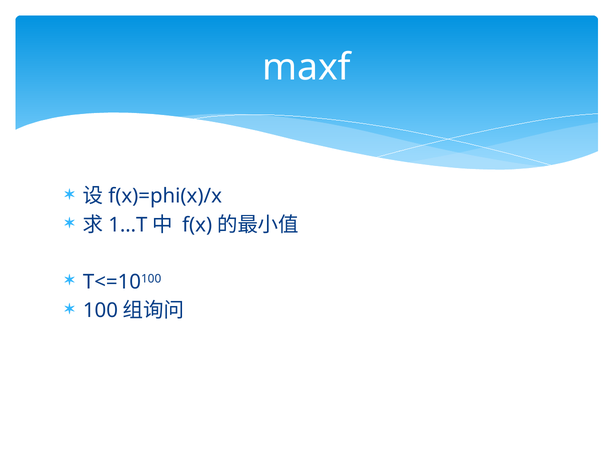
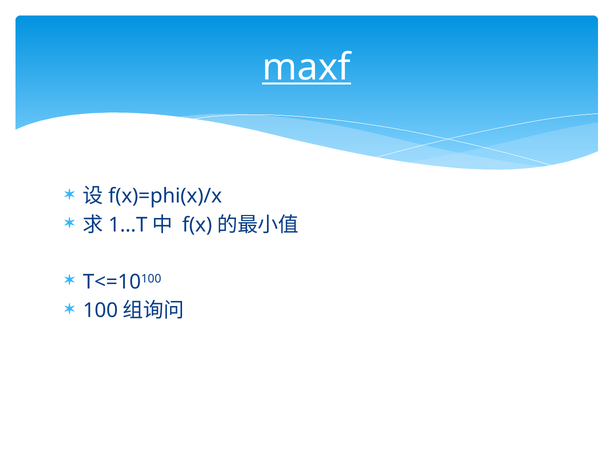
maxf underline: none -> present (306, 67)
